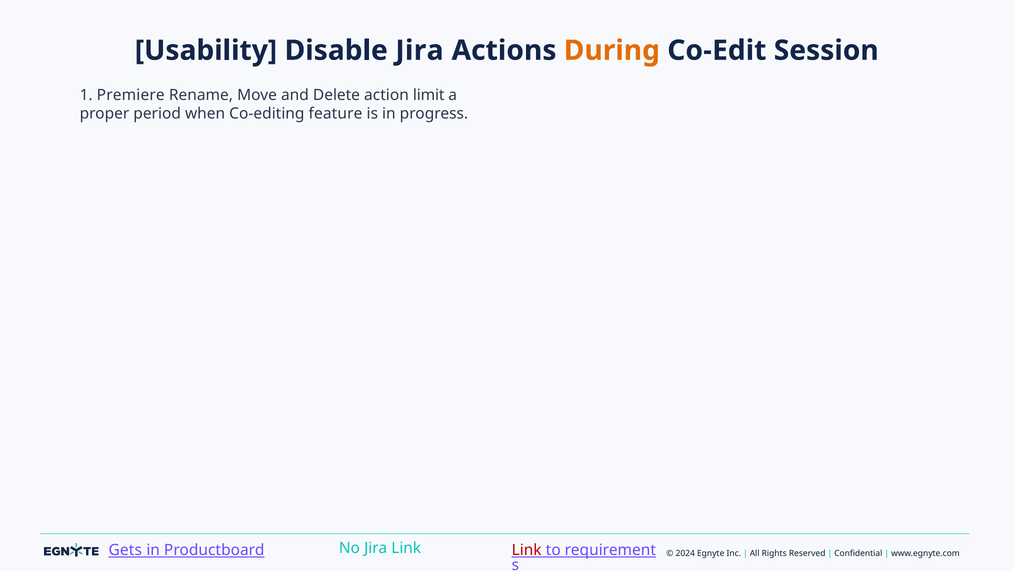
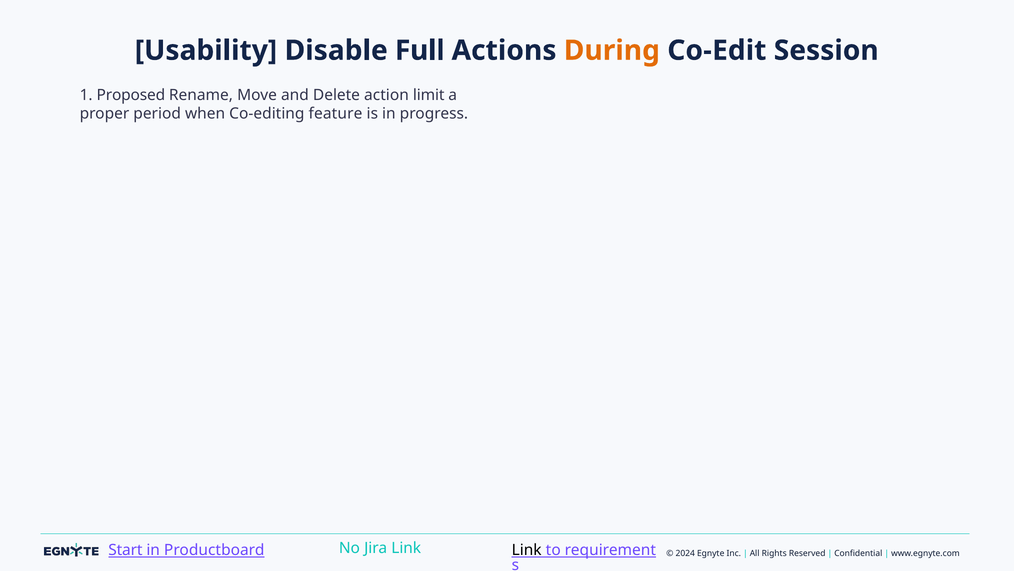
Disable Jira: Jira -> Full (420, 50)
Premiere: Premiere -> Proposed (131, 95)
Gets: Gets -> Start (125, 549)
Link colour: red -> black (527, 549)
